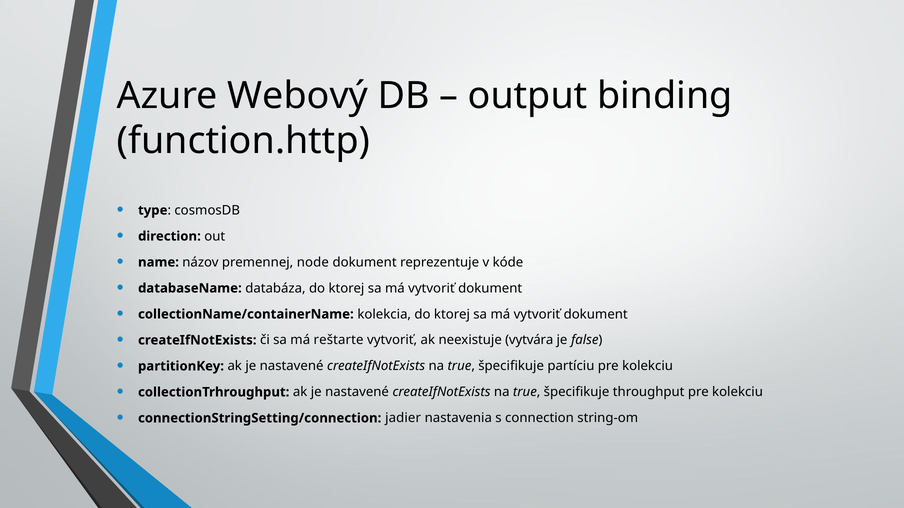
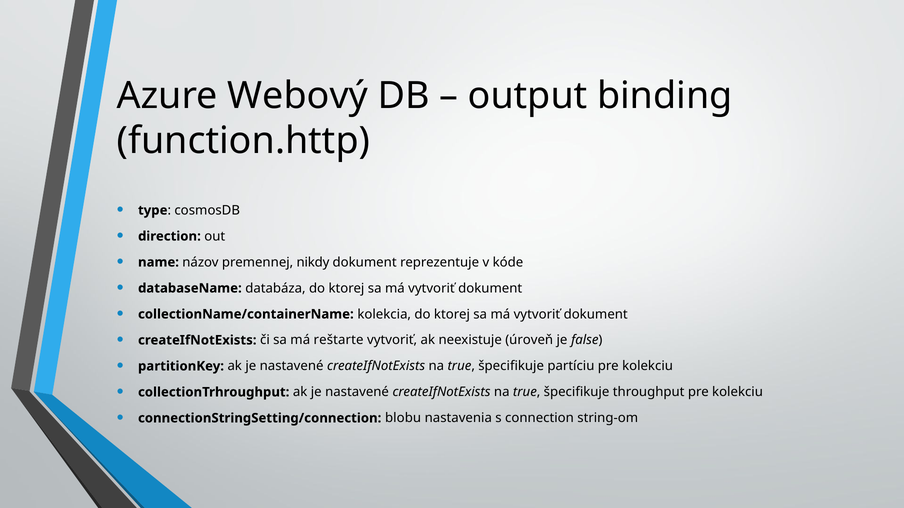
node: node -> nikdy (313, 262)
vytvára: vytvára -> úroveň (529, 340)
jadier: jadier -> blobu (403, 418)
